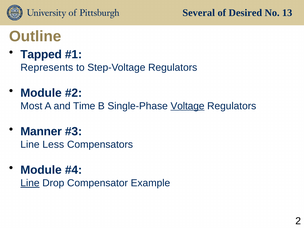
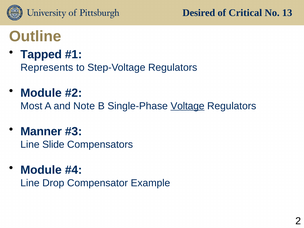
Several: Several -> Desired (199, 13)
Desired: Desired -> Critical (245, 13)
Time: Time -> Note (84, 106)
Less: Less -> Slide (53, 144)
Line underline: present -> none (30, 183)
